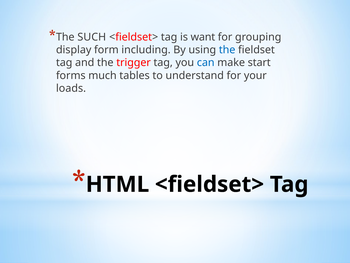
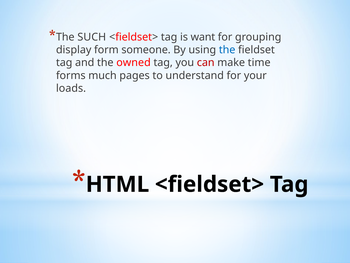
including: including -> someone (146, 50)
trigger: trigger -> owned (134, 63)
can colour: blue -> red (206, 63)
start: start -> time (259, 63)
tables: tables -> pages (135, 75)
